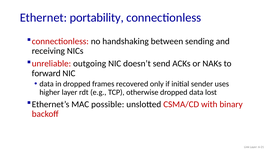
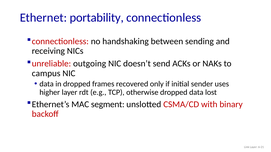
forward: forward -> campus (46, 74)
possible: possible -> segment (108, 105)
